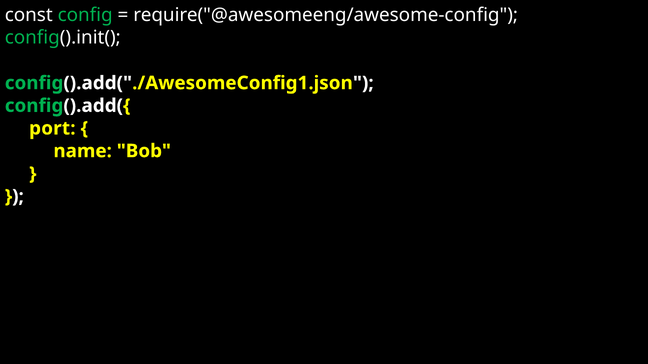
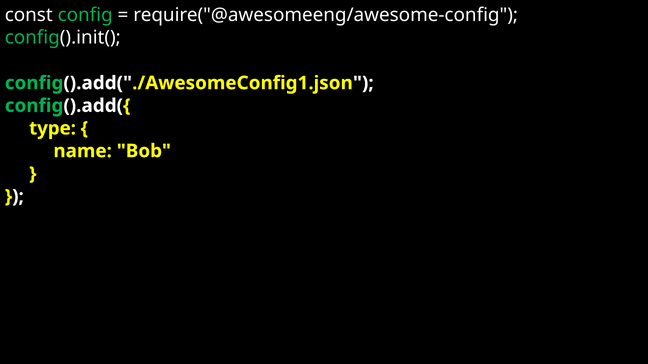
port: port -> type (53, 129)
